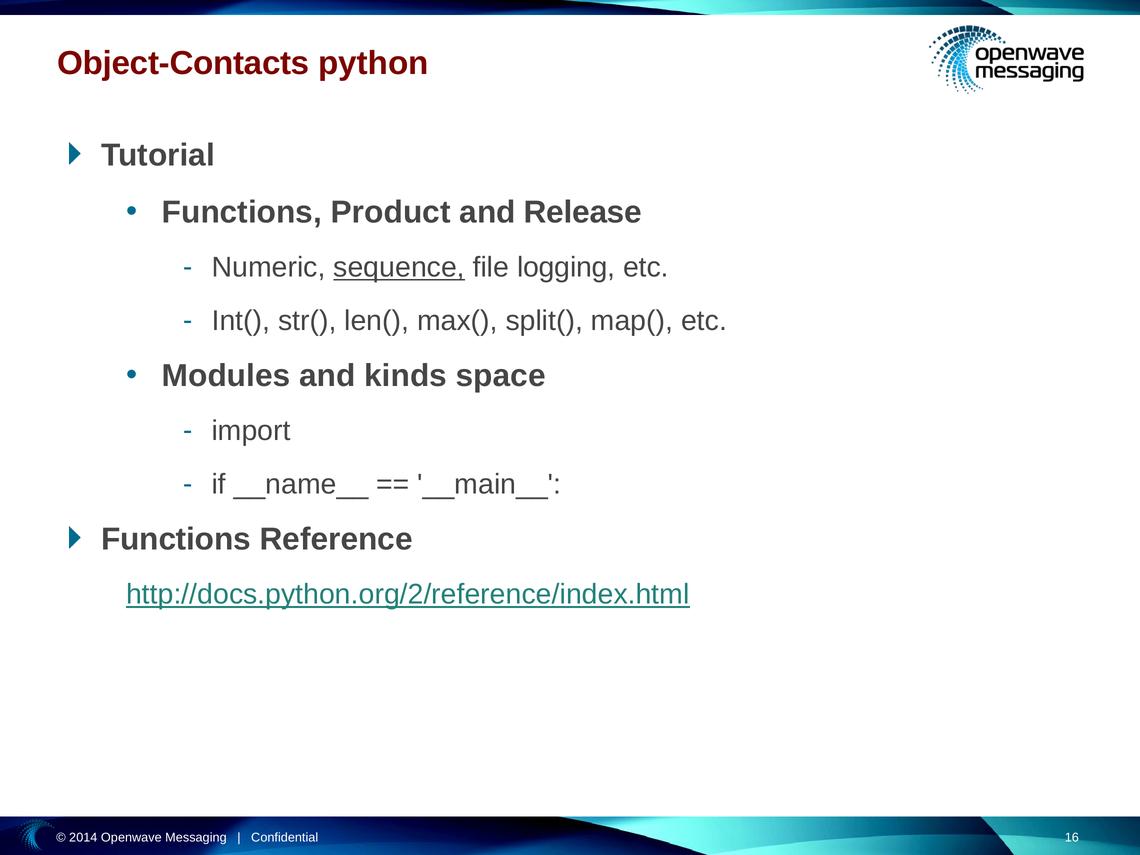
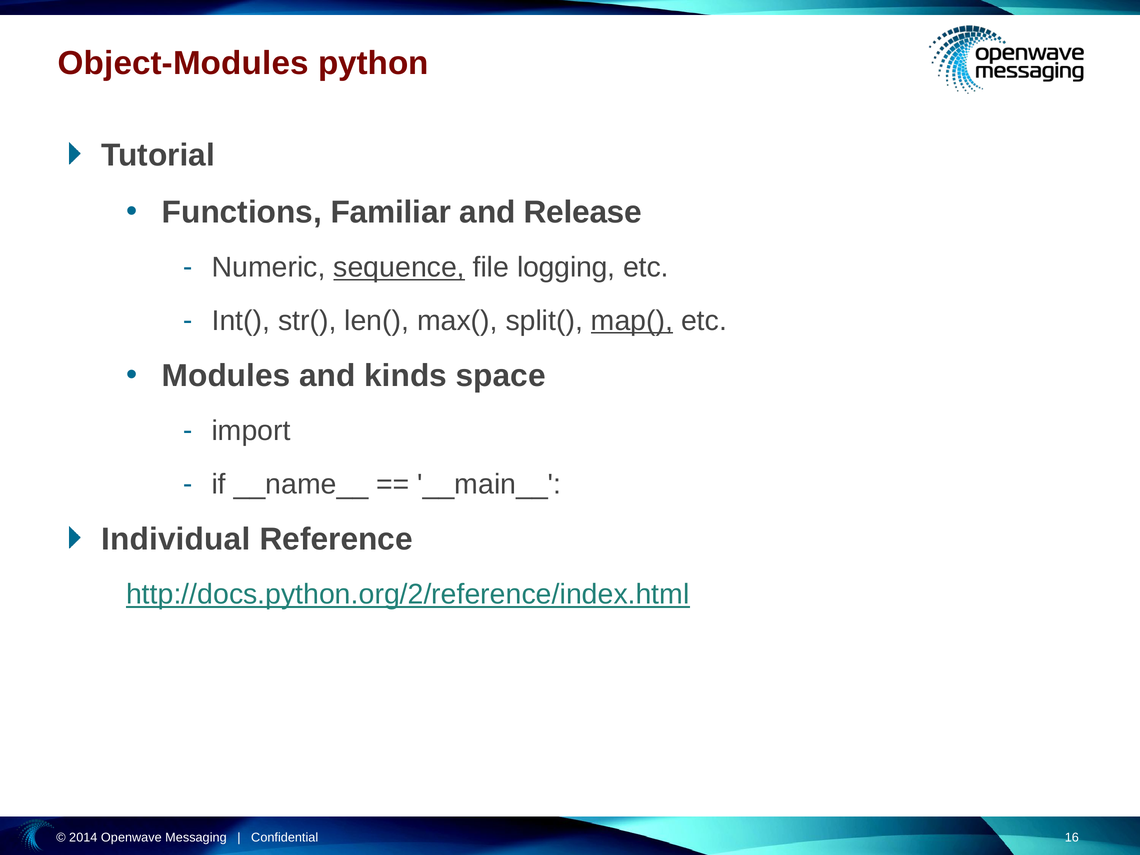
Object-Contacts: Object-Contacts -> Object-Modules (183, 63)
Product: Product -> Familiar (391, 212)
map( underline: none -> present (632, 321)
Functions: Functions -> Individual (176, 539)
